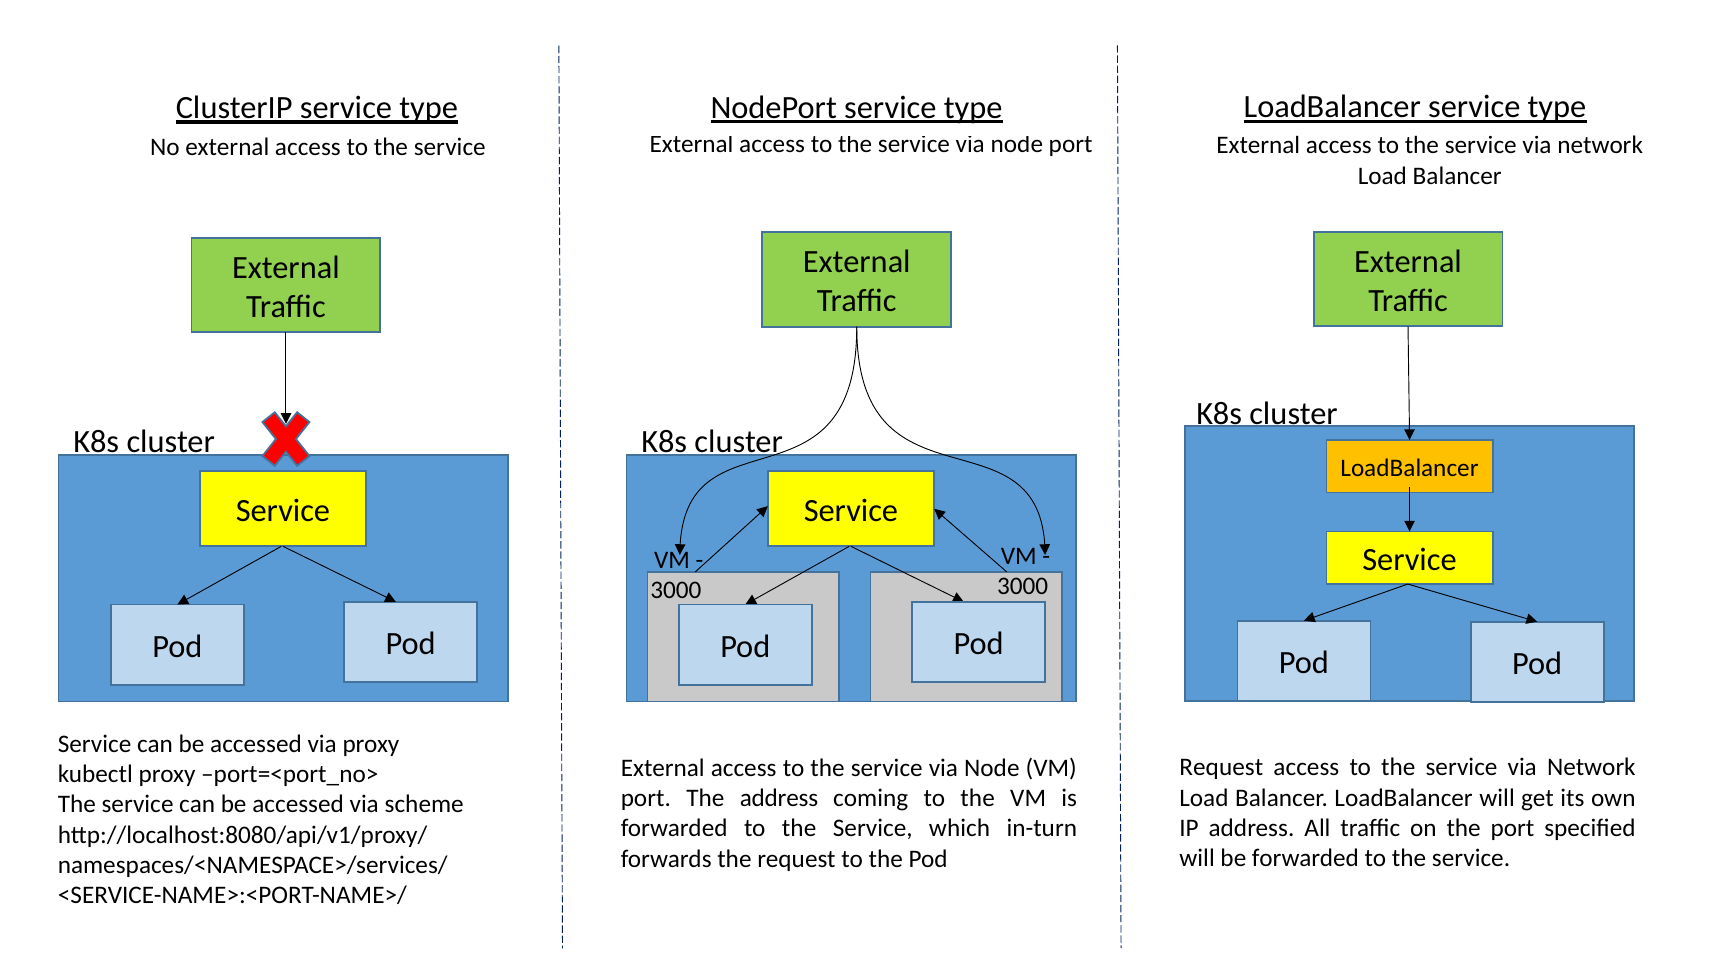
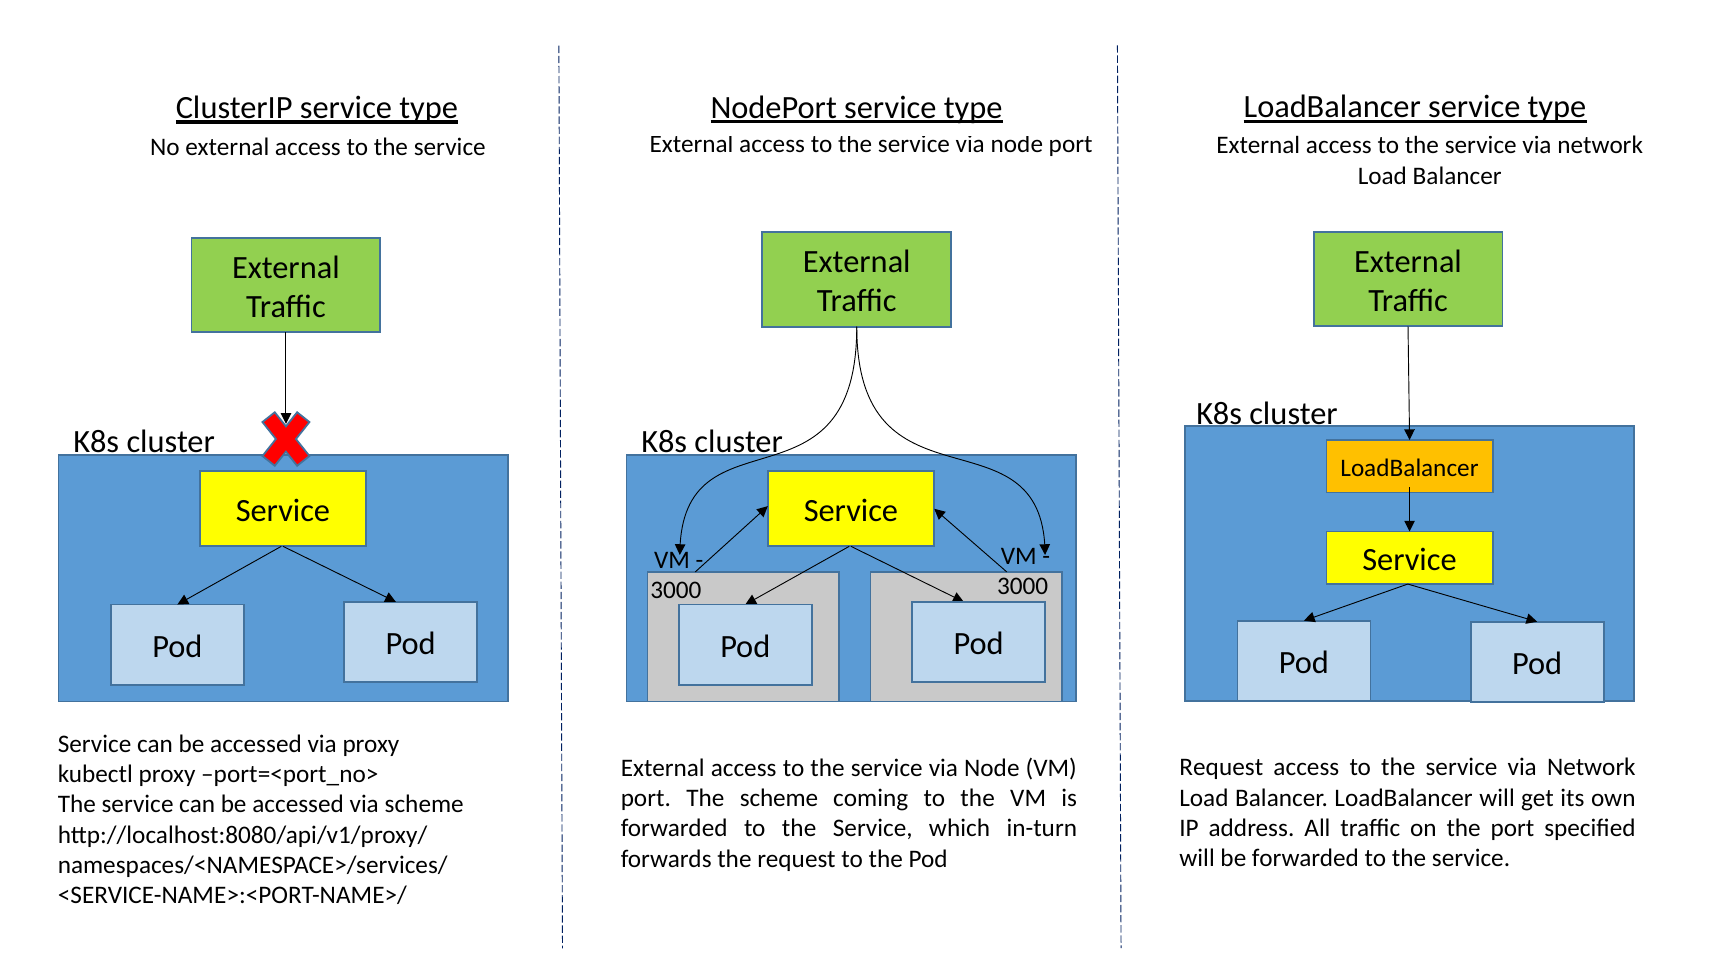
The address: address -> scheme (779, 798)
